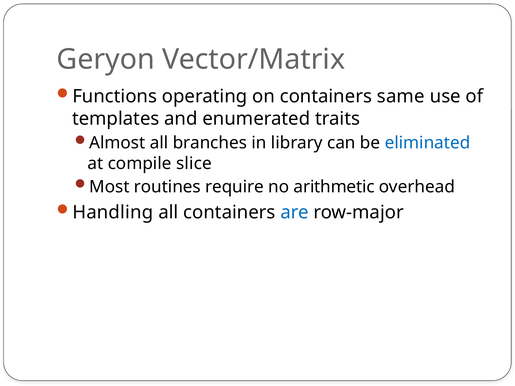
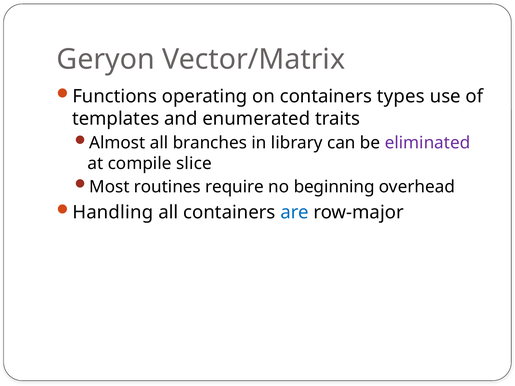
same: same -> types (401, 97)
eliminated colour: blue -> purple (428, 143)
arithmetic: arithmetic -> beginning (334, 187)
